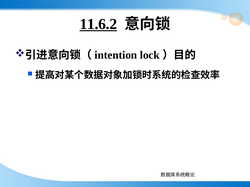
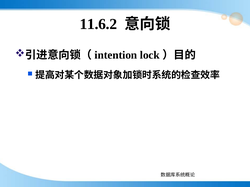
11.6.2 underline: present -> none (98, 24)
